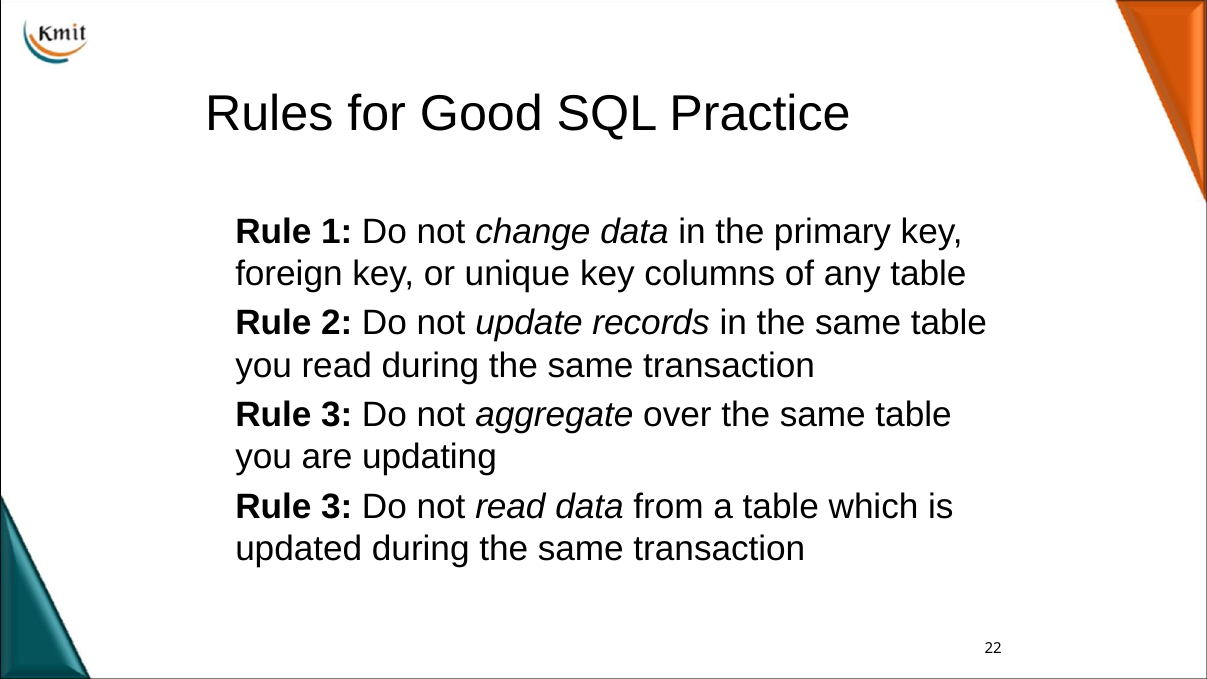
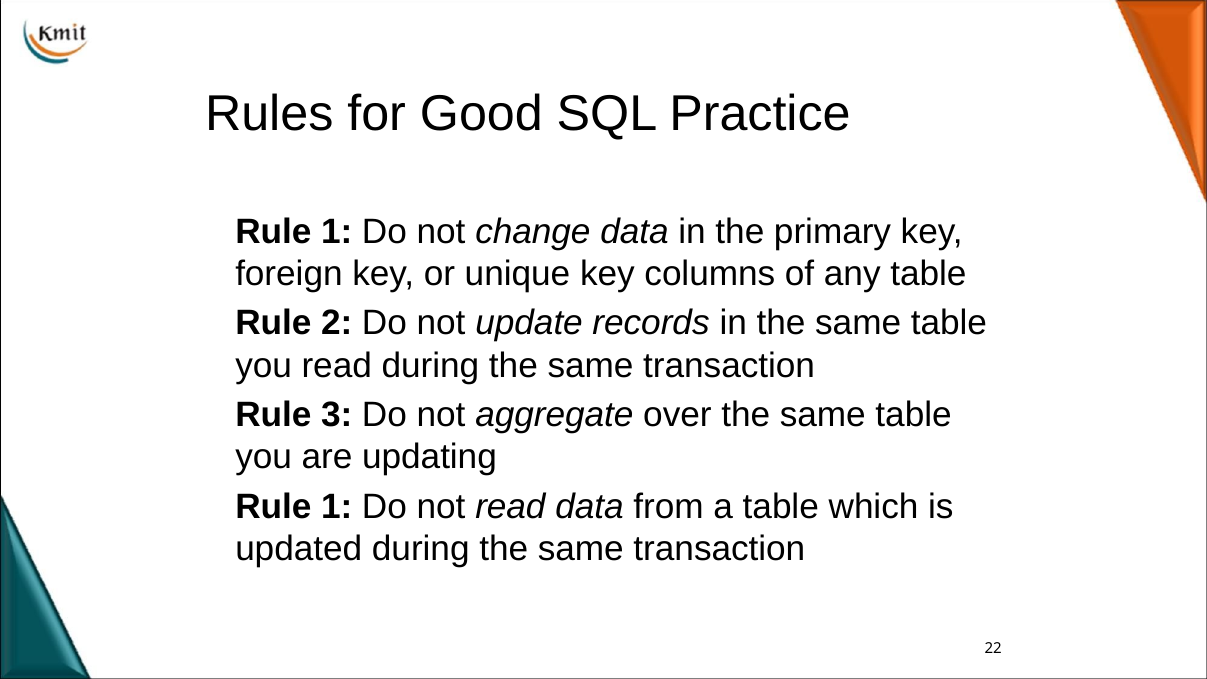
3: 3 -> 1 (337, 506)
